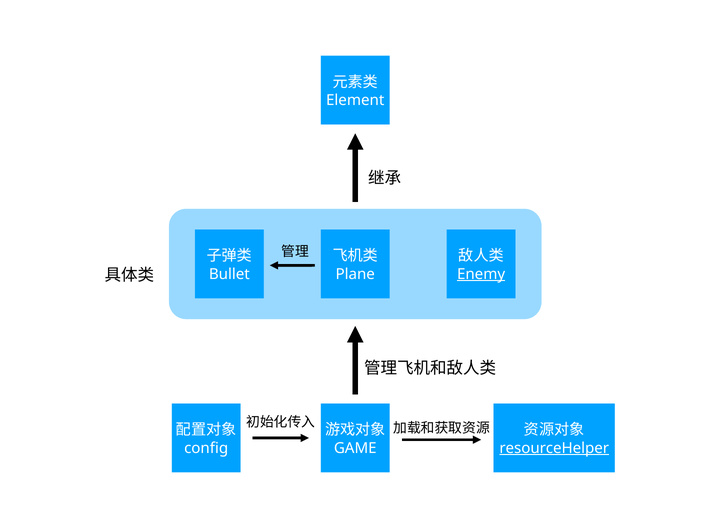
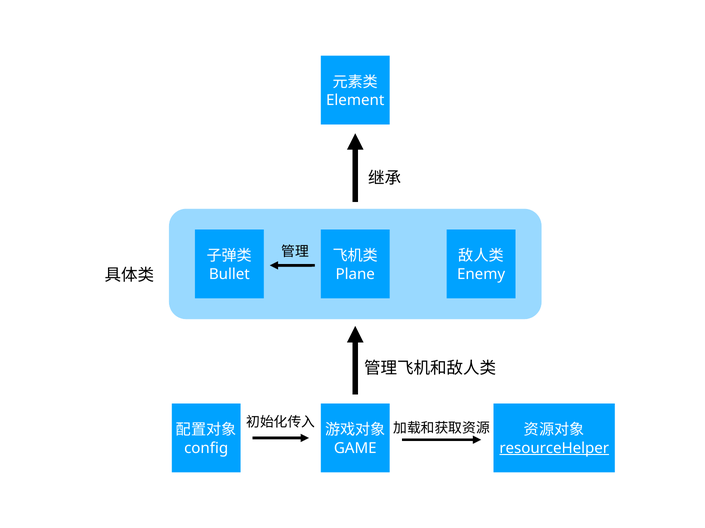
Enemy underline: present -> none (481, 275)
